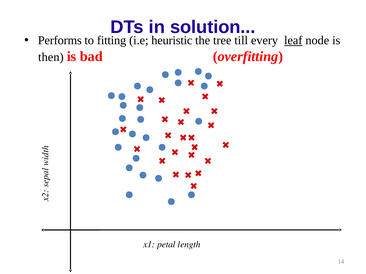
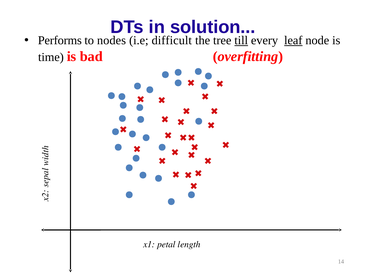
fitting: fitting -> nodes (111, 41)
heuristic: heuristic -> difficult (172, 41)
till underline: none -> present (241, 41)
then: then -> time (51, 57)
